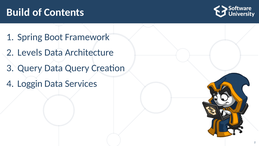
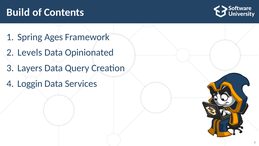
Boot: Boot -> Ages (54, 37)
Architecture: Architecture -> Opinionated (89, 52)
Query: Query -> Layers (30, 68)
